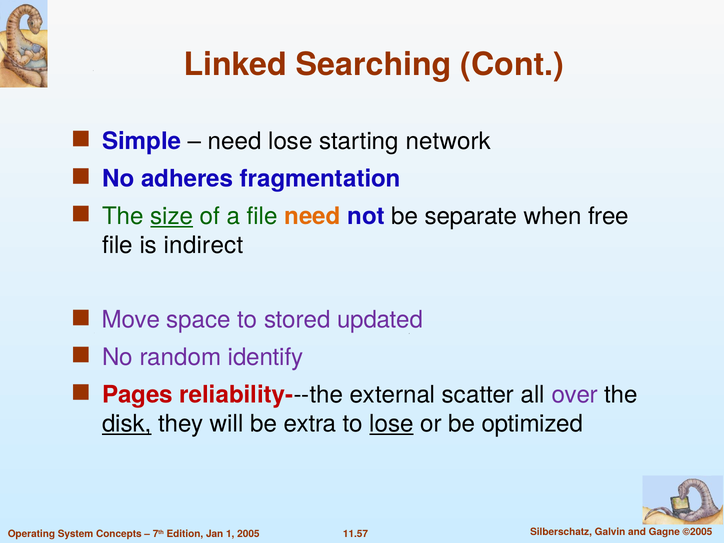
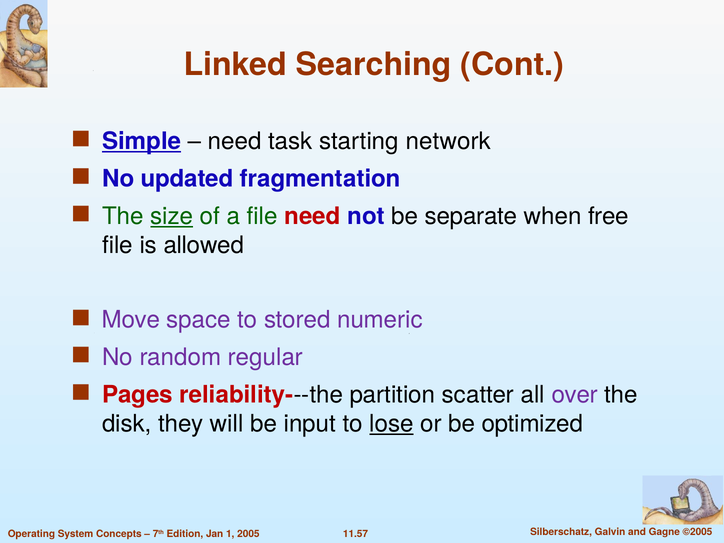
Simple underline: none -> present (142, 141)
need lose: lose -> task (290, 141)
adheres: adheres -> updated (187, 179)
need colour: orange -> red (312, 216)
indirect: indirect -> allowed (204, 245)
updated: updated -> numeric (380, 320)
identify: identify -> regular (265, 357)
external: external -> partition (392, 395)
disk underline: present -> none (127, 424)
extra: extra -> input (310, 424)
